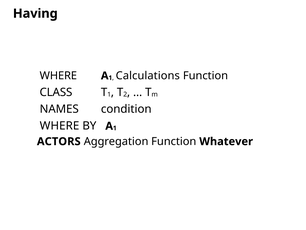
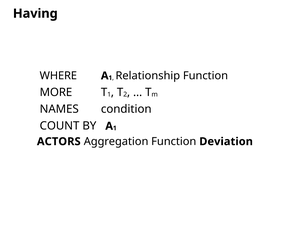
Calculations: Calculations -> Relationship (148, 76)
CLASS: CLASS -> MORE (56, 92)
WHERE: WHERE -> COUNT (60, 126)
Whatever: Whatever -> Deviation (226, 141)
